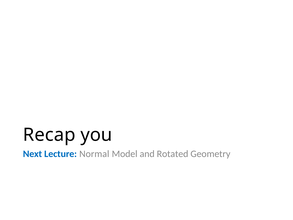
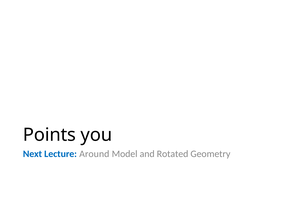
Recap: Recap -> Points (49, 135)
Normal: Normal -> Around (94, 154)
